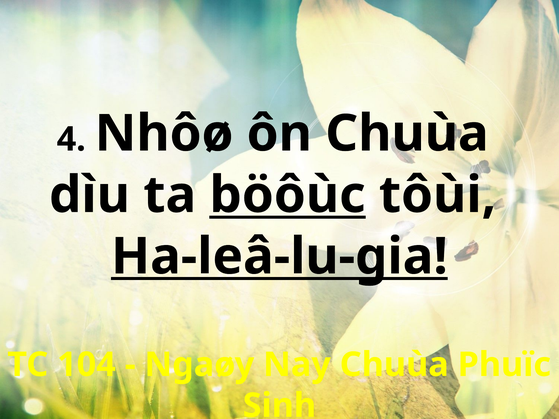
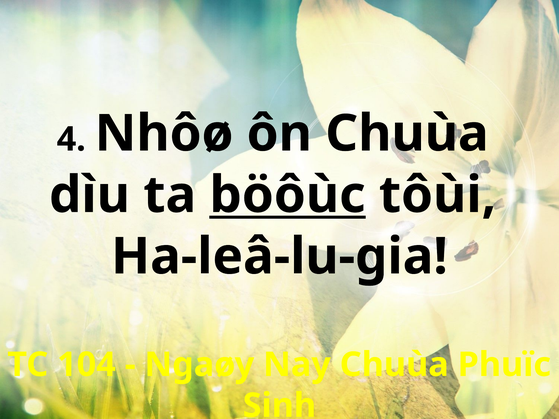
Ha-leâ-lu-gia underline: present -> none (279, 257)
